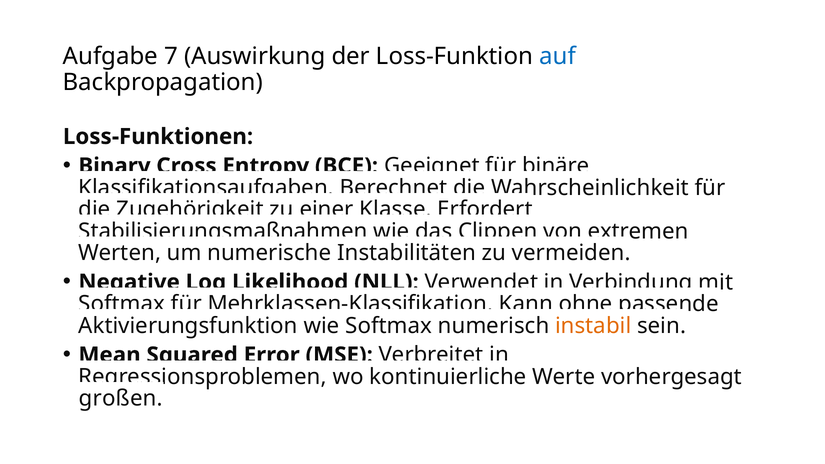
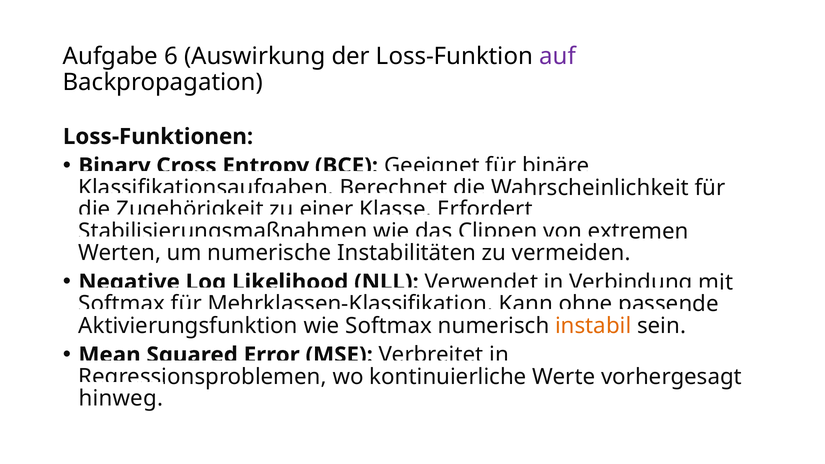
7: 7 -> 6 (171, 56)
auf colour: blue -> purple (558, 56)
großen: großen -> hinweg (121, 399)
